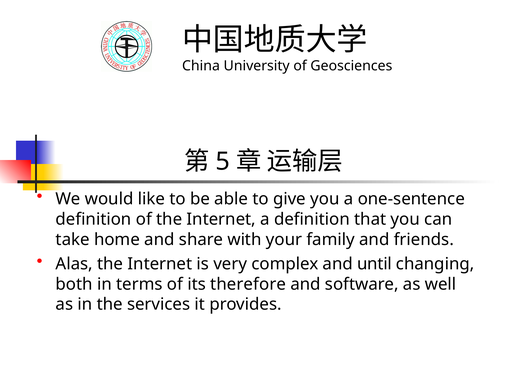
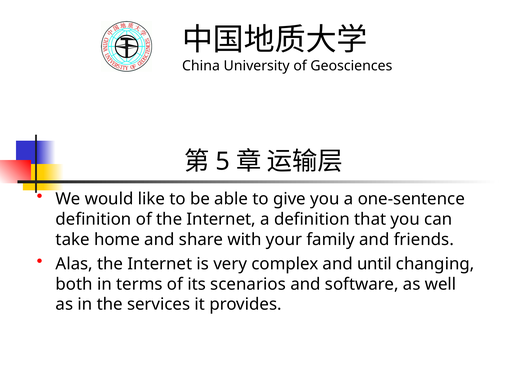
therefore: therefore -> scenarios (248, 285)
